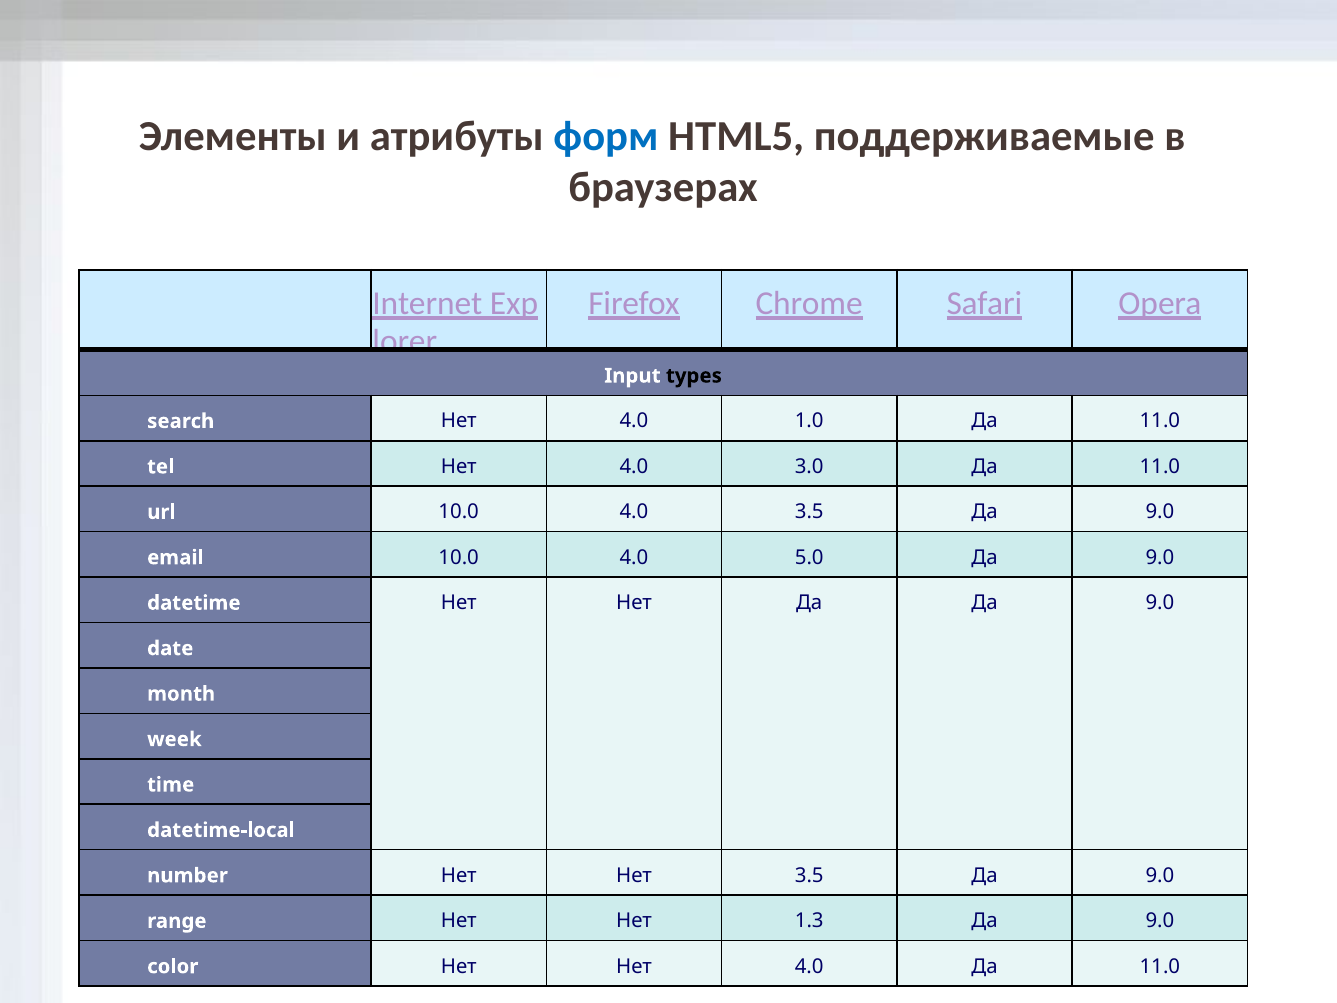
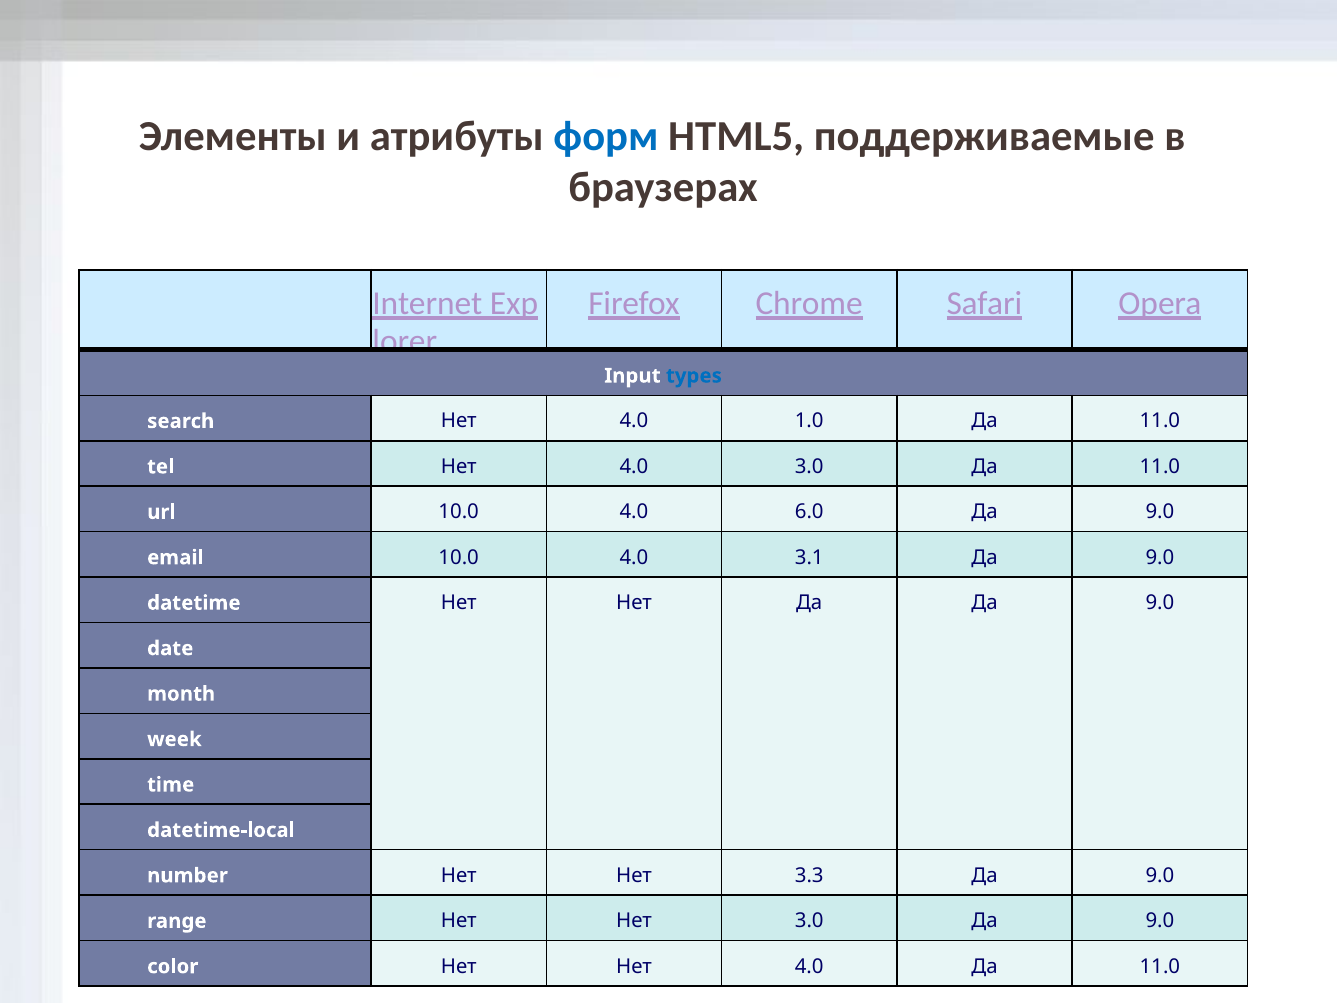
types colour: black -> blue (694, 376)
4.0 3.5: 3.5 -> 6.0 (809, 512)
5.0: 5.0 -> 3.1 (809, 557)
Нет 3.5: 3.5 -> 3.3 (809, 875)
Нет 1.3: 1.3 -> 3.0 (809, 921)
